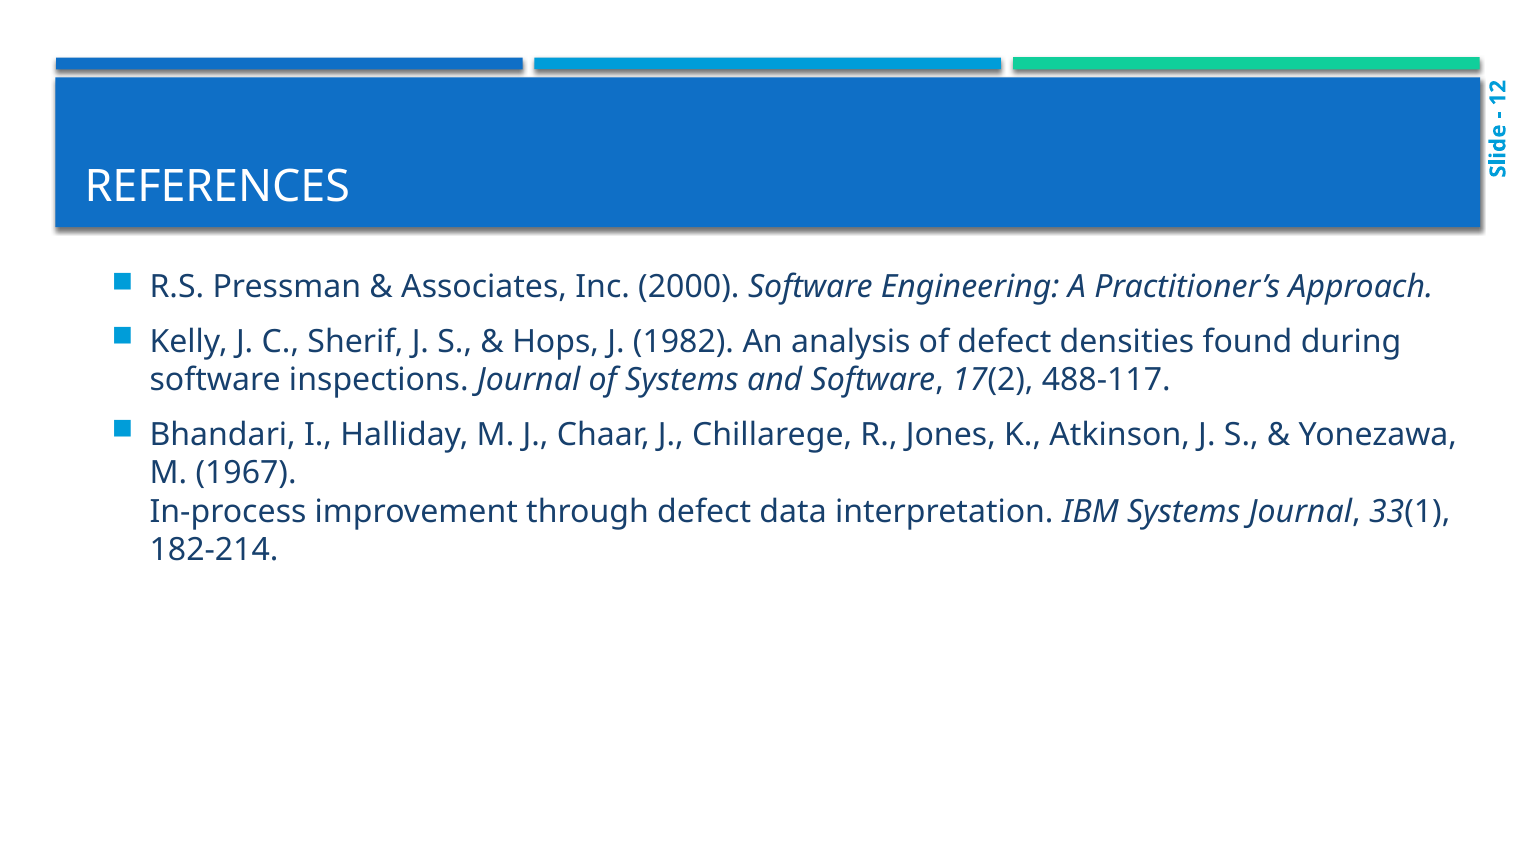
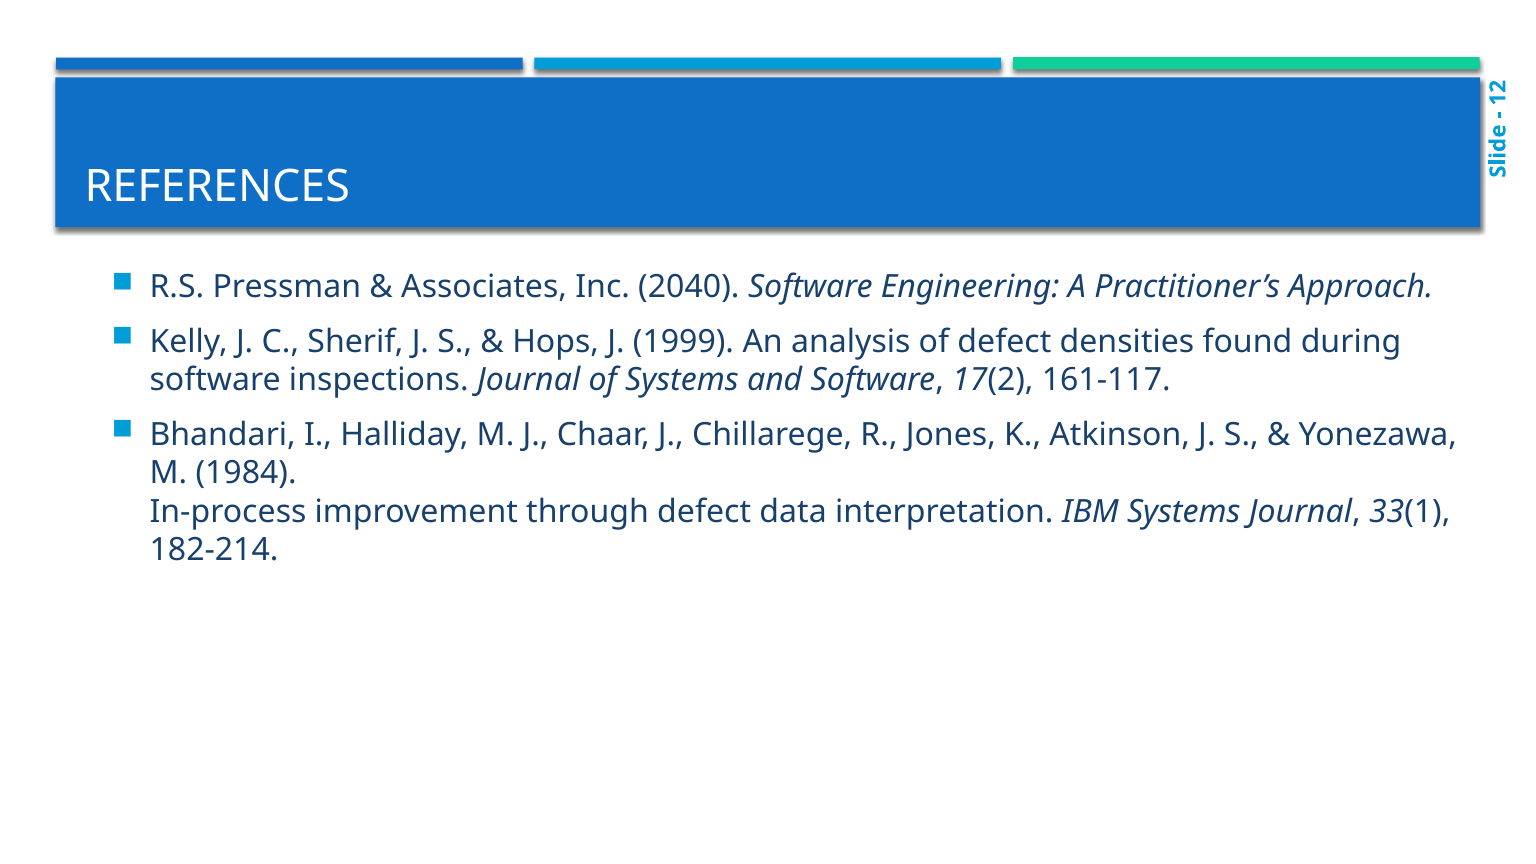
2000: 2000 -> 2040 (689, 287)
1982: 1982 -> 1999 (683, 342)
488-117: 488-117 -> 161-117 (1106, 380)
1967: 1967 -> 1984 (246, 473)
